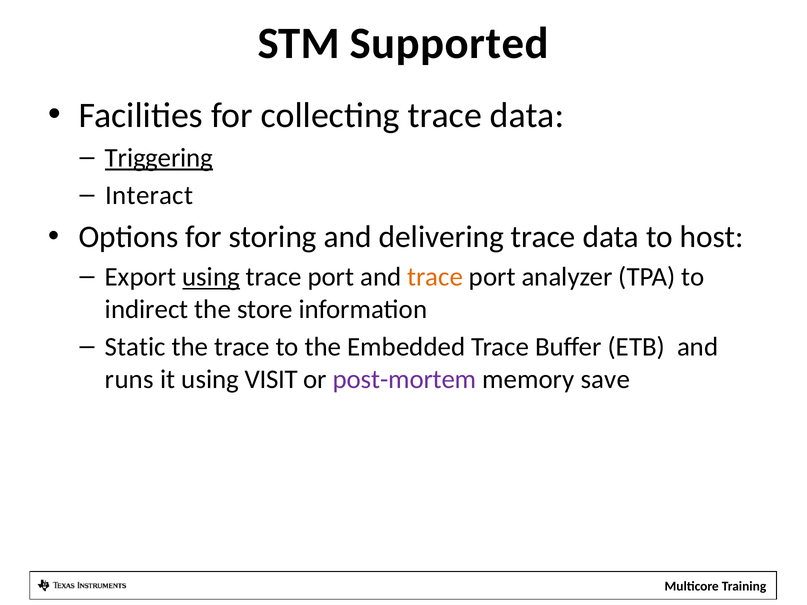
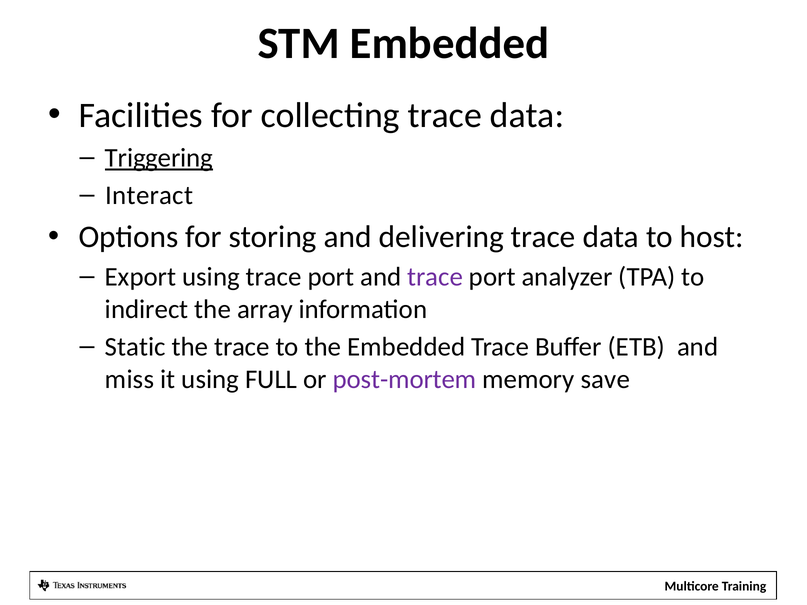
STM Supported: Supported -> Embedded (449, 43)
using underline: present -> none (211, 277)
trace colour: orange -> purple (435, 277)
store: store -> array (265, 309)
runs: runs -> miss (129, 379)
VISIT: VISIT -> FULL (271, 379)
